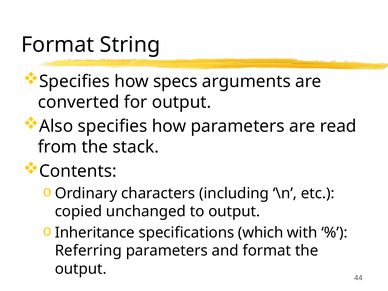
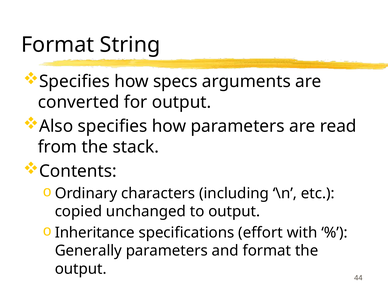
which: which -> effort (261, 233)
Referring: Referring -> Generally (88, 251)
